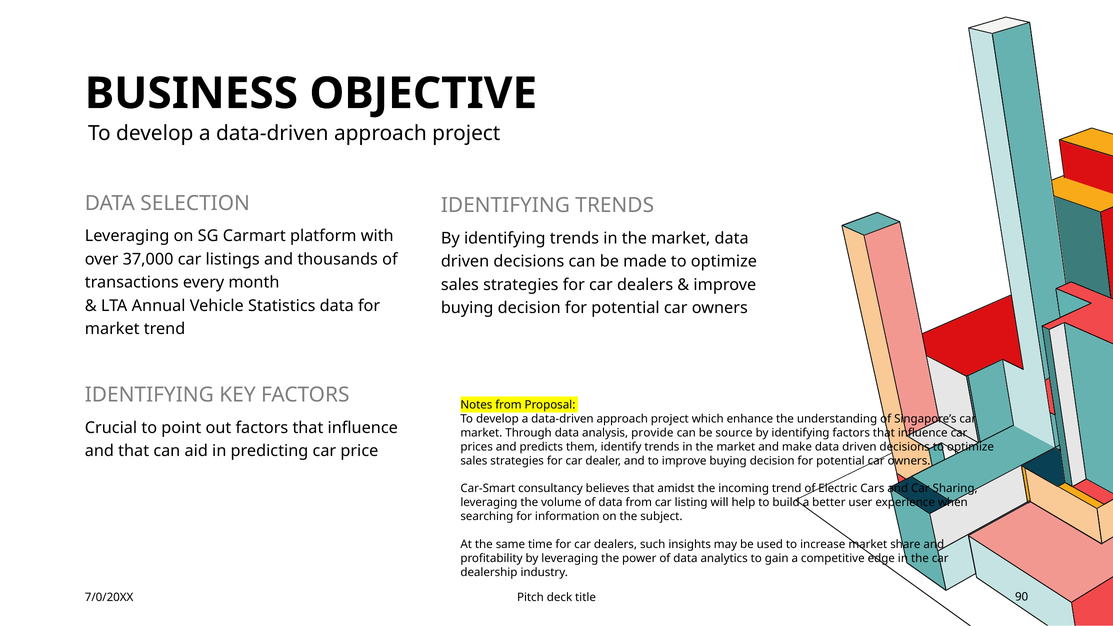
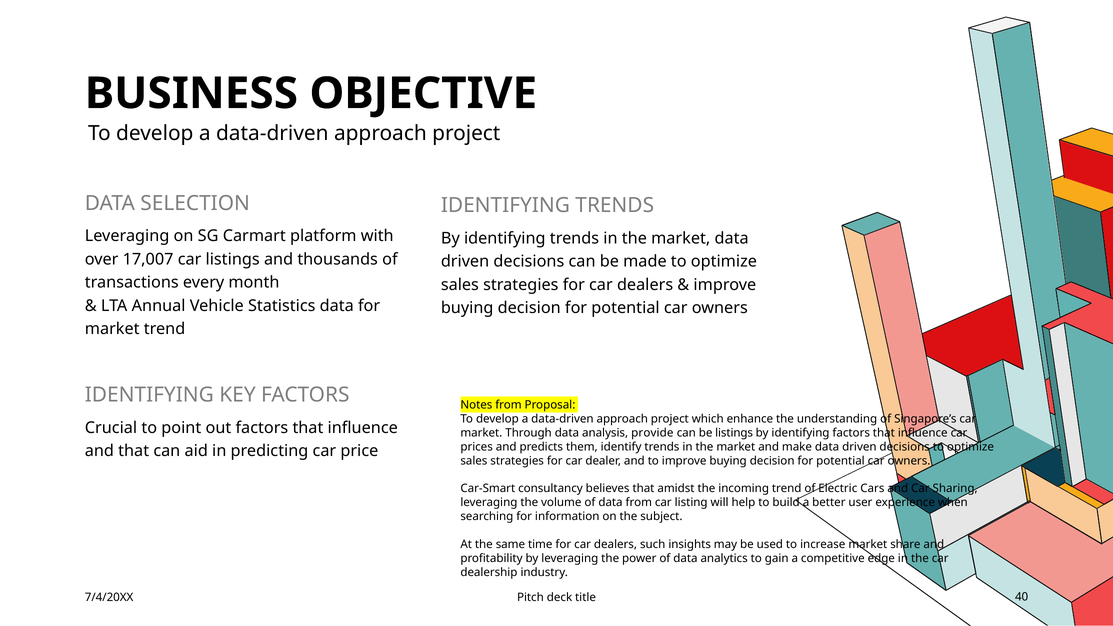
37,000: 37,000 -> 17,007 (148, 259)
be source: source -> listings (734, 433)
7/0/20XX: 7/0/20XX -> 7/4/20XX (109, 598)
90: 90 -> 40 (1022, 597)
